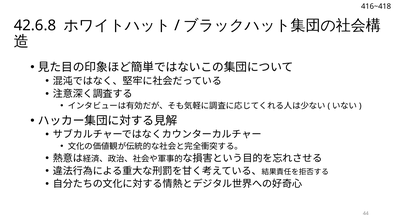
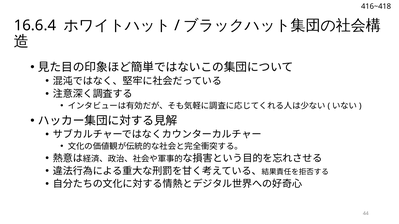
42.6.8: 42.6.8 -> 16.6.4 (35, 25)
